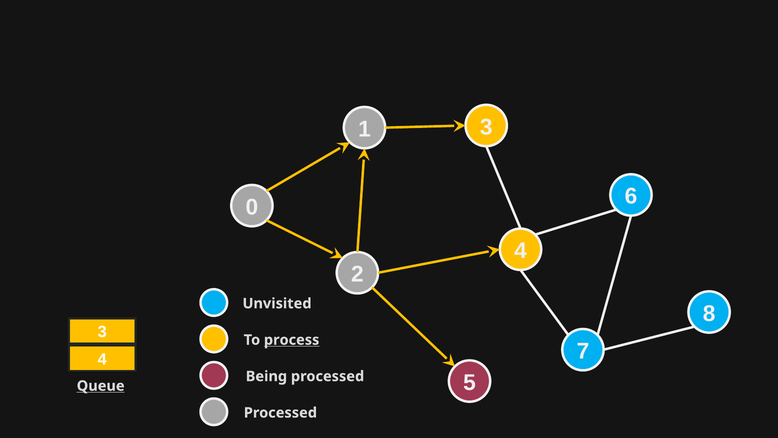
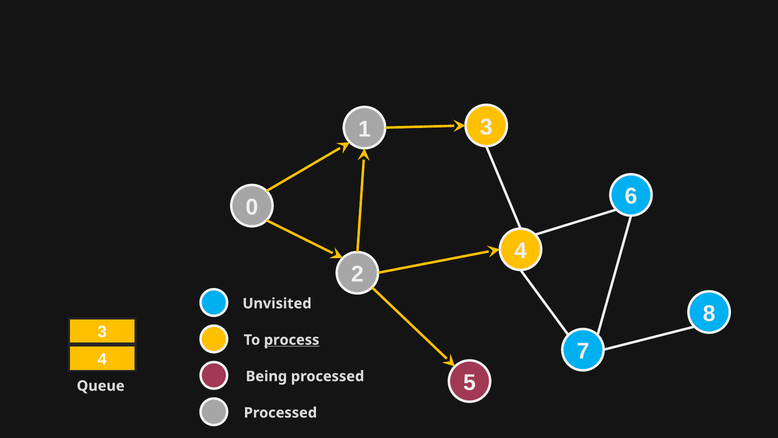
Queue underline: present -> none (101, 386)
